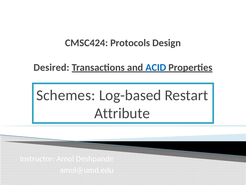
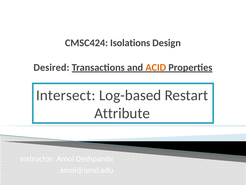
Protocols: Protocols -> Isolations (130, 43)
ACID colour: blue -> orange (156, 67)
Schemes: Schemes -> Intersect (66, 95)
